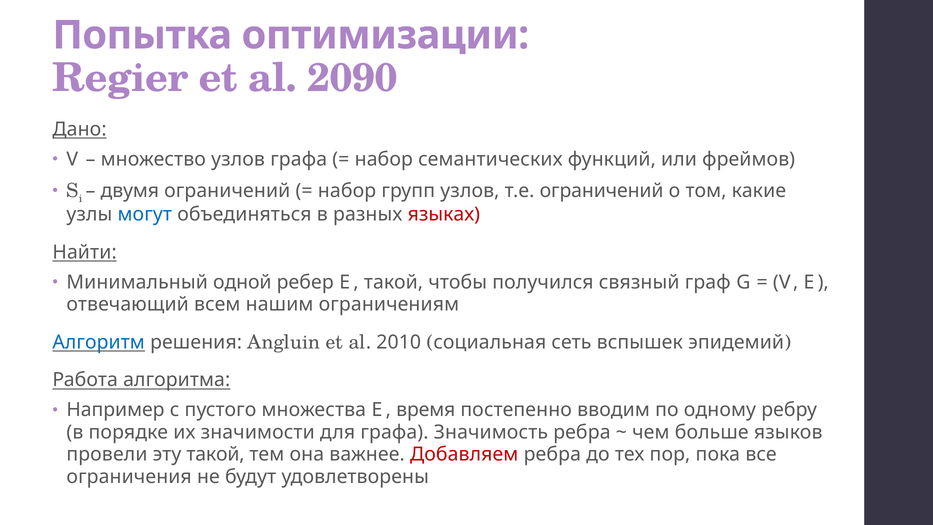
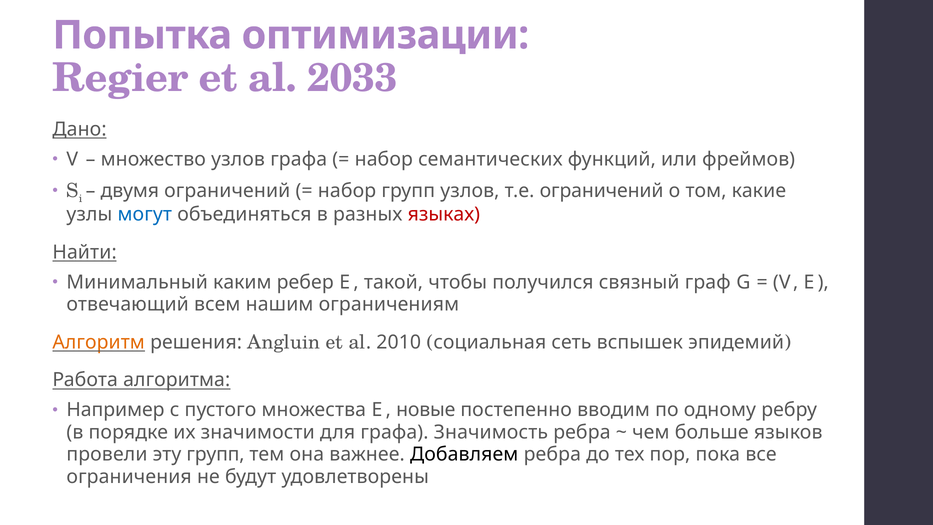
2090: 2090 -> 2033 (352, 78)
одной: одной -> каким (242, 282)
Алгоритм colour: blue -> orange (99, 342)
время: время -> новые (426, 410)
эту такой: такой -> групп (216, 454)
Добавляем colour: red -> black (464, 454)
